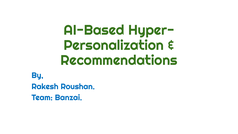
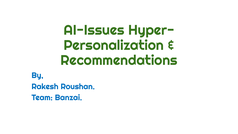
AI-Based: AI-Based -> AI-Issues (94, 30)
